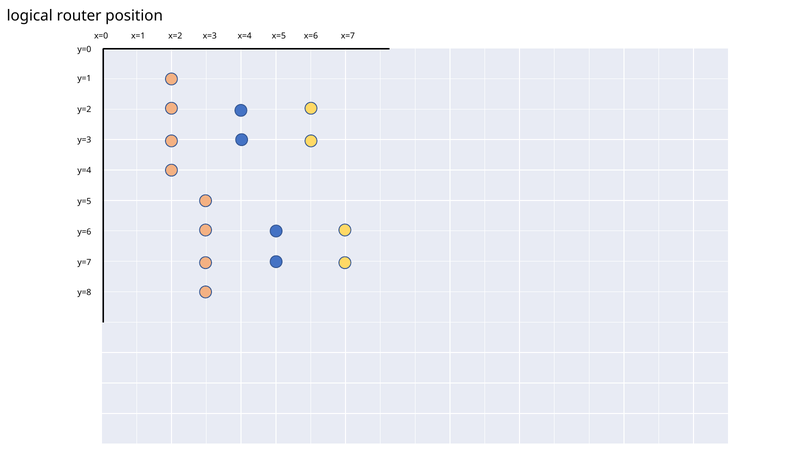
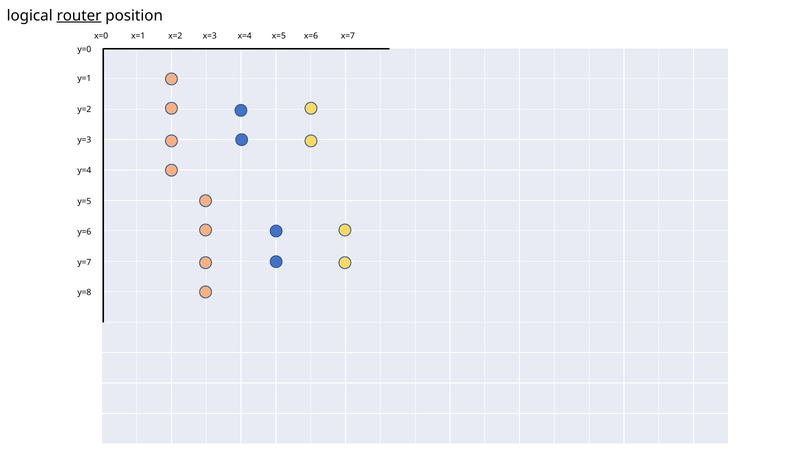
router underline: none -> present (79, 16)
